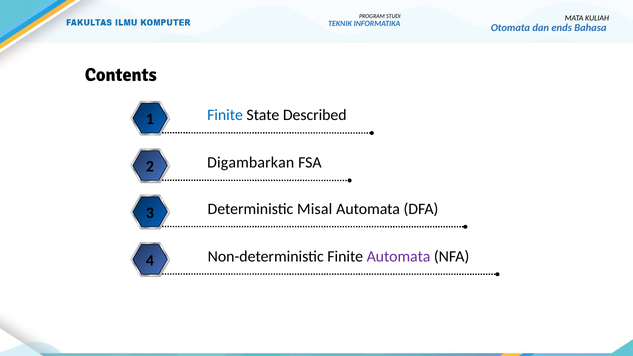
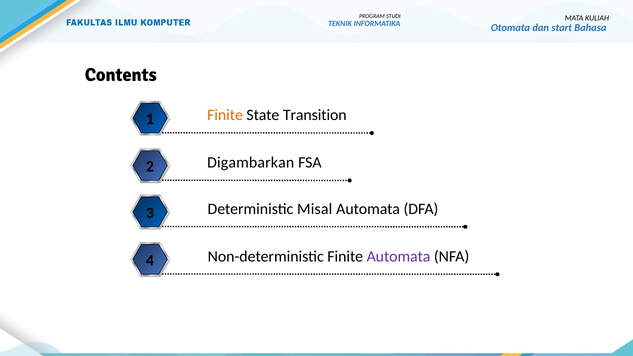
ends: ends -> start (562, 28)
Finite colour: blue -> orange (225, 115)
Described: Described -> Transition (315, 115)
